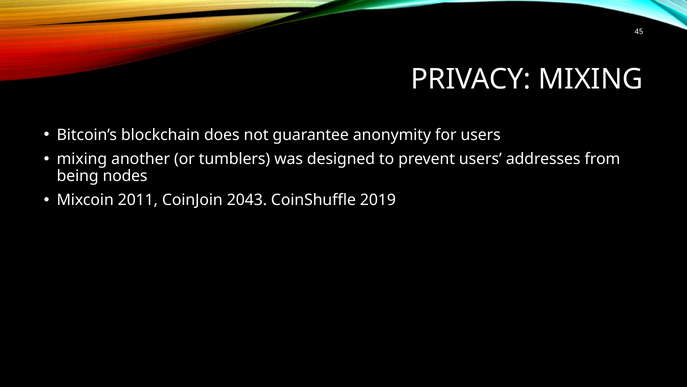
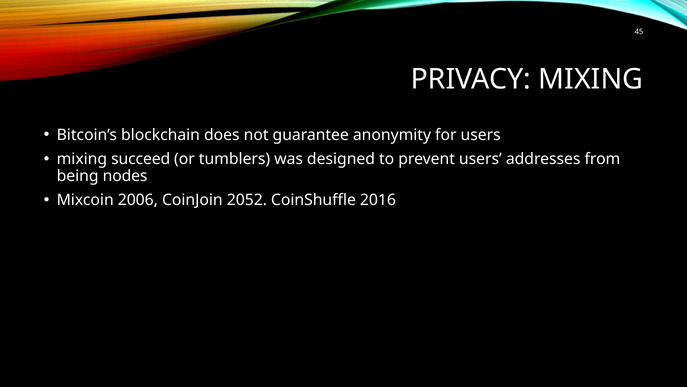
another: another -> succeed (141, 159)
2011: 2011 -> 2006 (138, 200)
2043: 2043 -> 2052 (247, 200)
2019: 2019 -> 2016 (378, 200)
